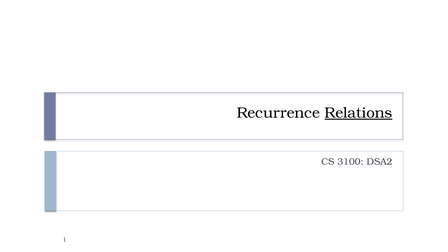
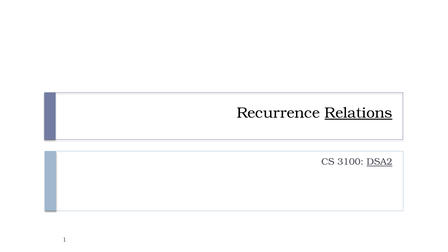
DSA2 underline: none -> present (379, 162)
